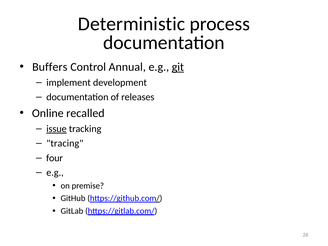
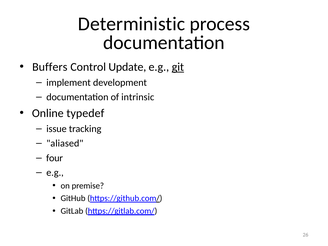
Annual: Annual -> Update (127, 67)
releases: releases -> intrinsic (138, 97)
recalled: recalled -> typedef (85, 113)
issue underline: present -> none (56, 129)
tracing: tracing -> aliased (65, 143)
